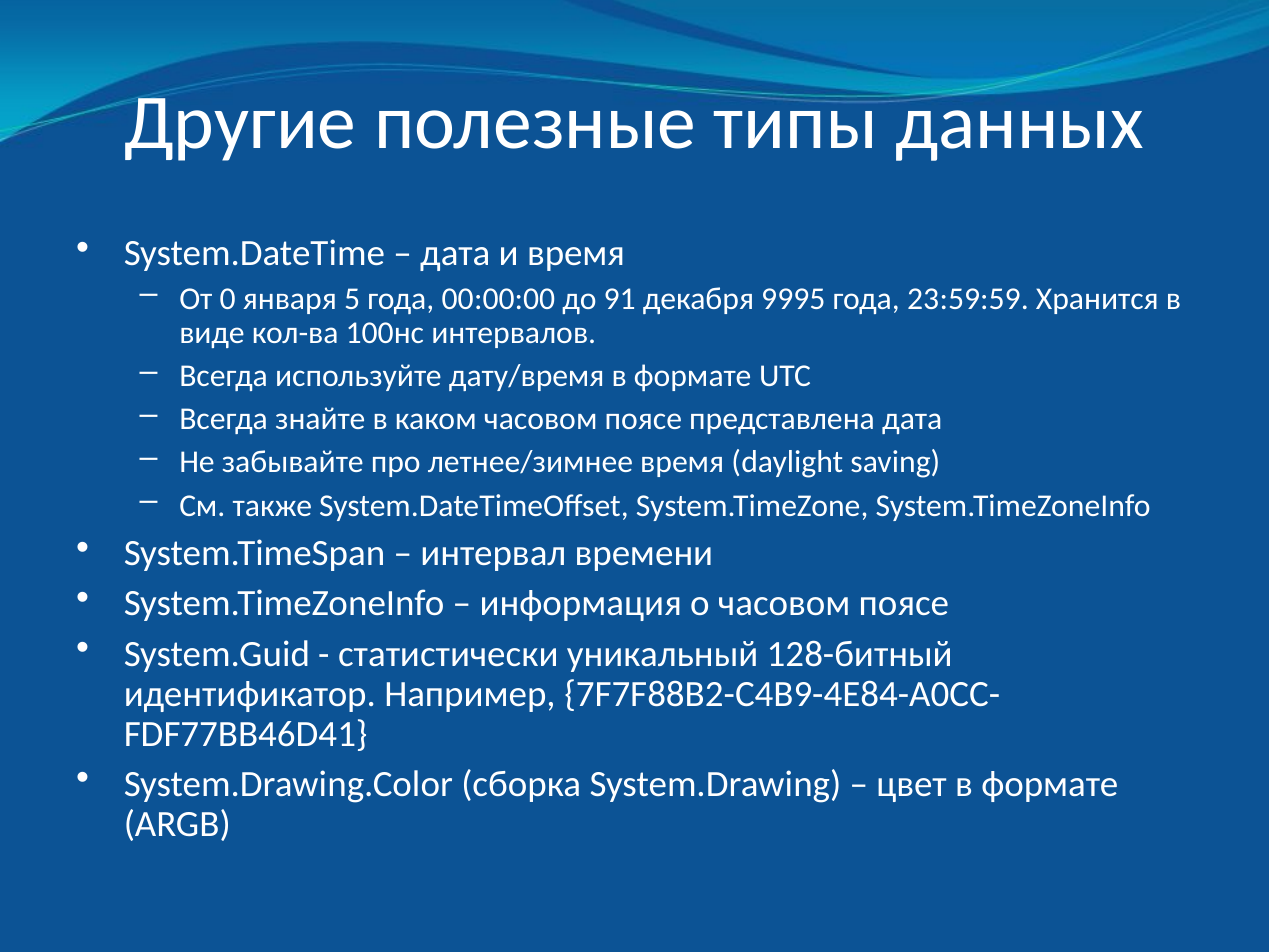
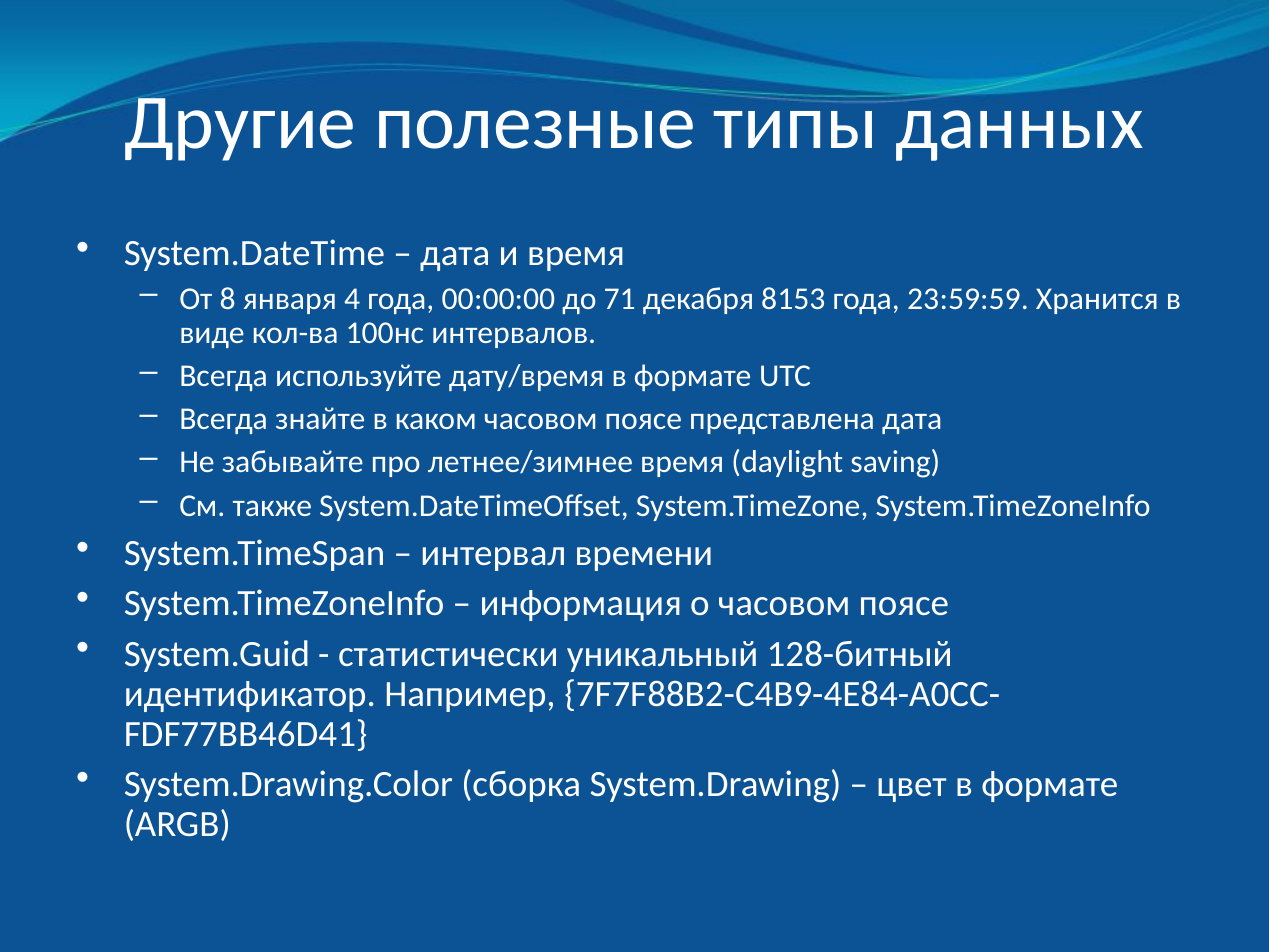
0: 0 -> 8 (228, 299)
5: 5 -> 4 (352, 299)
91: 91 -> 71 (620, 299)
9995: 9995 -> 8153 (793, 299)
